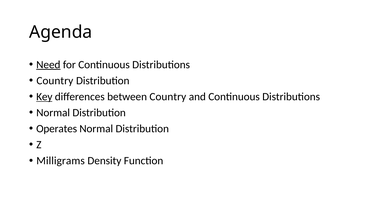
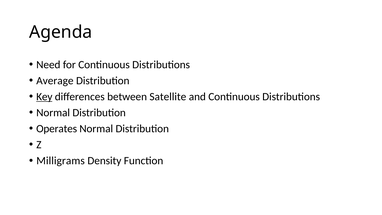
Need underline: present -> none (48, 65)
Country: Country -> Average (55, 81)
between Country: Country -> Satellite (168, 97)
